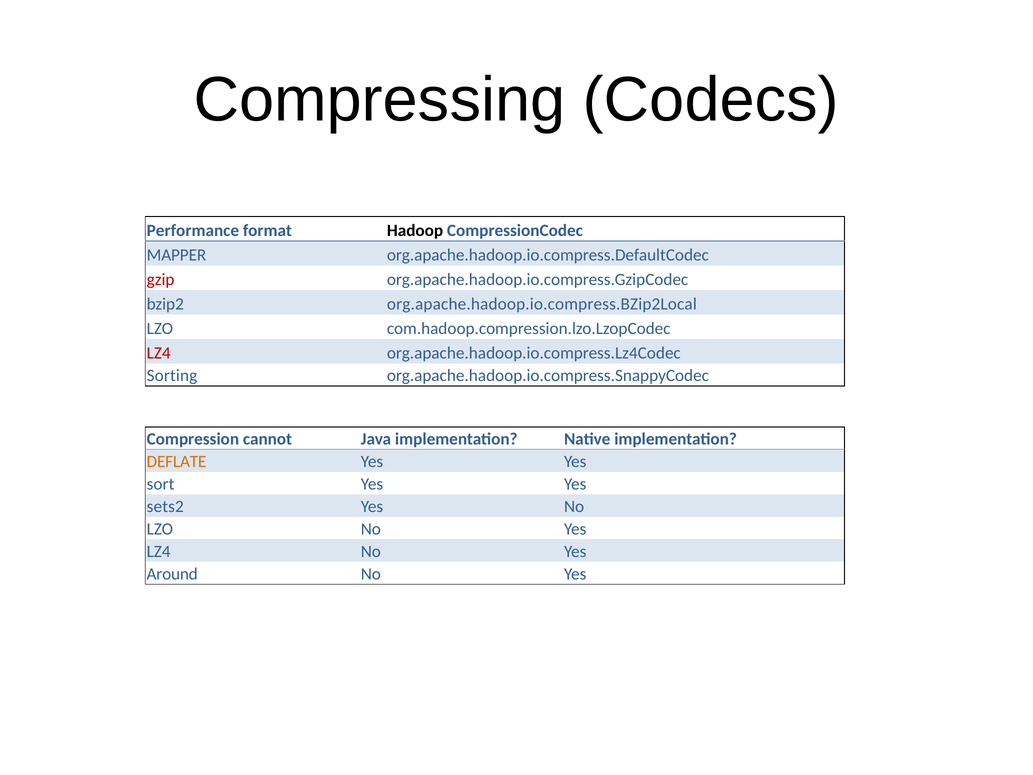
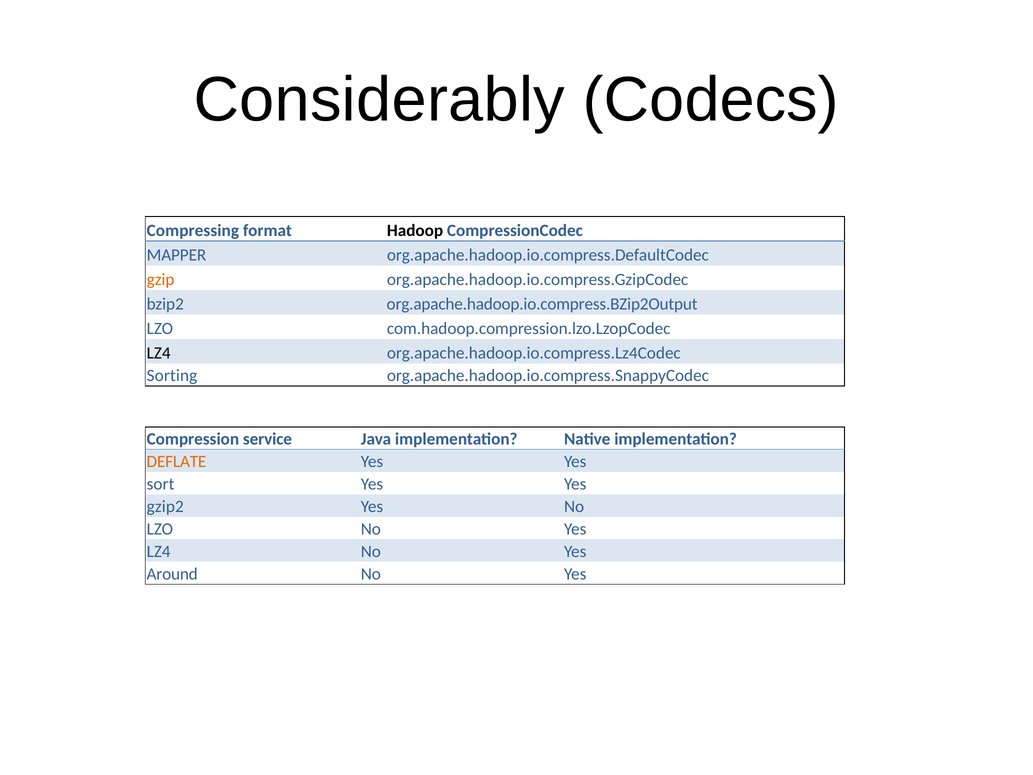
Compressing: Compressing -> Considerably (379, 100)
Performance: Performance -> Compressing (193, 231)
gzip colour: red -> orange (161, 280)
org.apache.hadoop.io.compress.BZip2Local: org.apache.hadoop.io.compress.BZip2Local -> org.apache.hadoop.io.compress.BZip2Output (542, 304)
LZ4 colour: red -> black (159, 353)
cannot: cannot -> service (268, 439)
sets2: sets2 -> gzip2 (165, 506)
